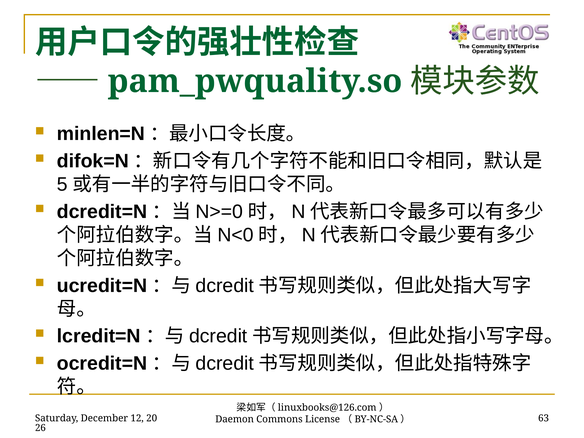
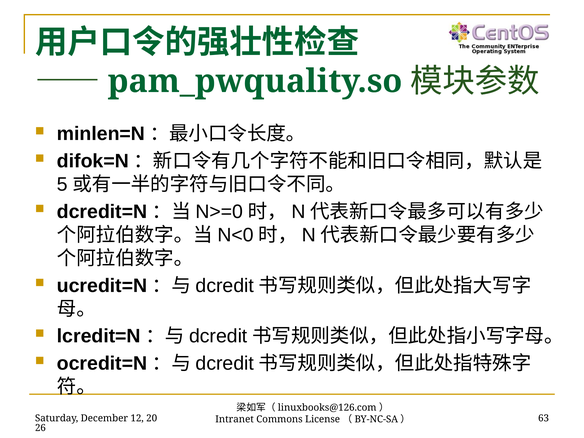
Daemon: Daemon -> Intranet (235, 419)
